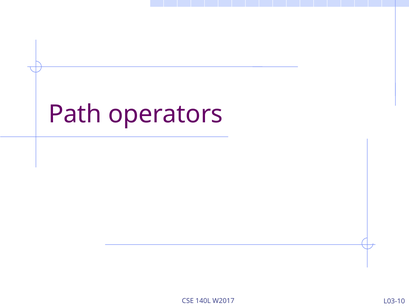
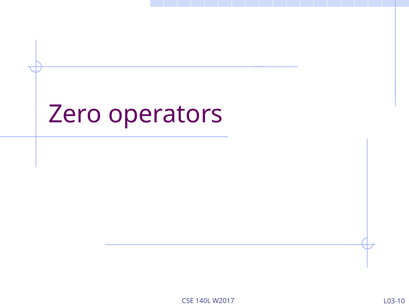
Path: Path -> Zero (75, 114)
